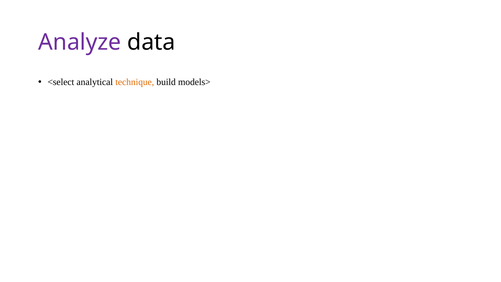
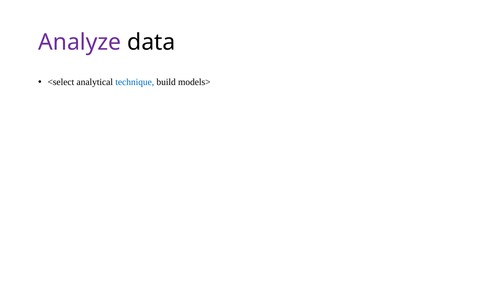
technique colour: orange -> blue (135, 82)
